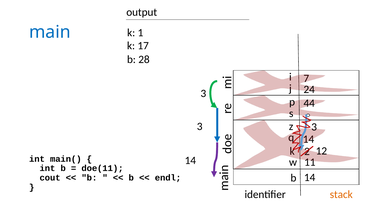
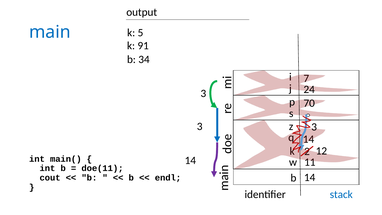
1: 1 -> 5 (140, 33)
17: 17 -> 91 (143, 46)
28: 28 -> 34 (144, 59)
44: 44 -> 70 (309, 103)
stack colour: orange -> blue (341, 194)
